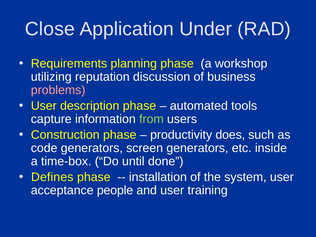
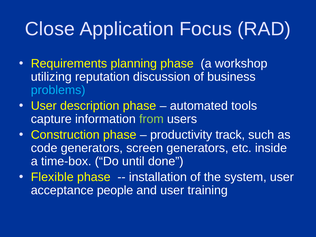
Under: Under -> Focus (206, 29)
problems colour: pink -> light blue (58, 90)
does: does -> track (230, 135)
Defines: Defines -> Flexible (52, 177)
